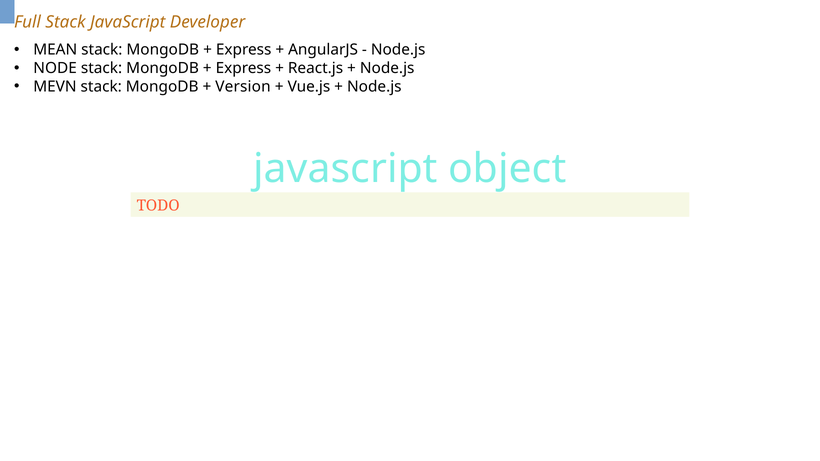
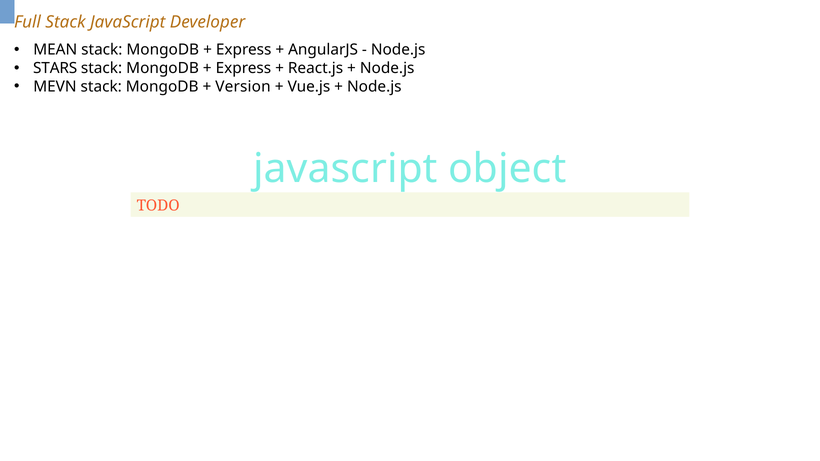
NODE: NODE -> STARS (55, 68)
